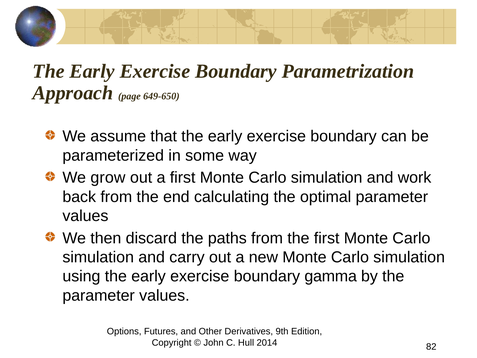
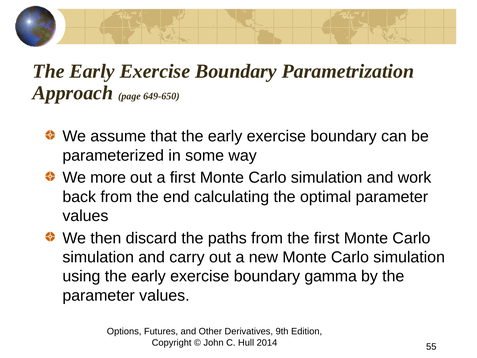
grow: grow -> more (108, 178)
82: 82 -> 55 (431, 346)
